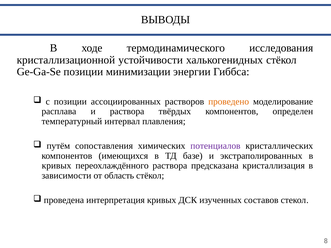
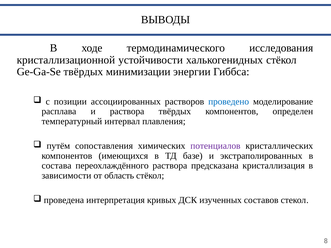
Ge-Ga-Se позиции: позиции -> твёрдых (83, 72)
проведено colour: orange -> blue (229, 102)
кривых: кривых -> состава (57, 166)
